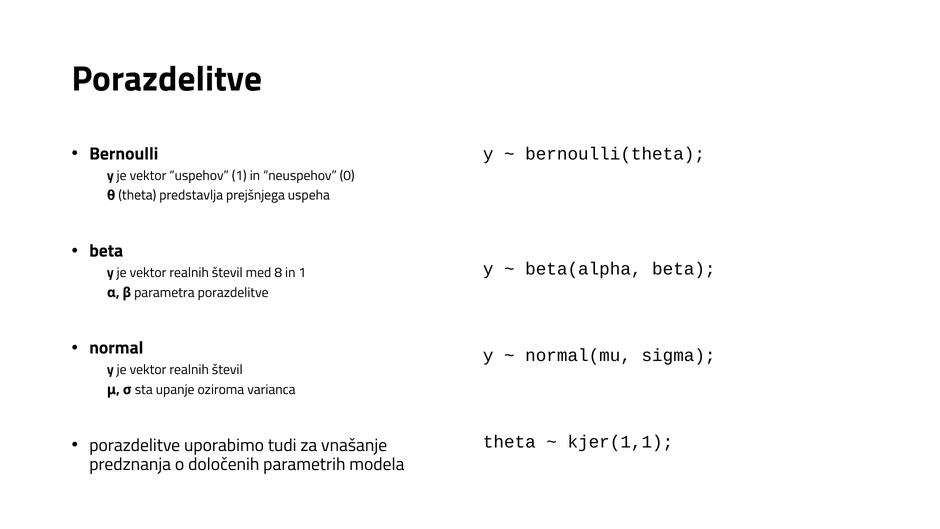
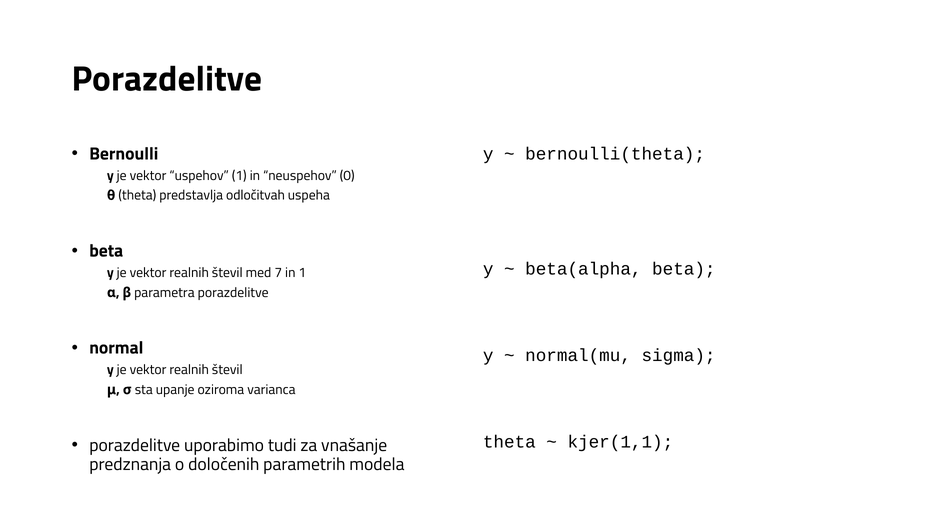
prejšnjega: prejšnjega -> odločitvah (255, 195)
8: 8 -> 7 (278, 273)
